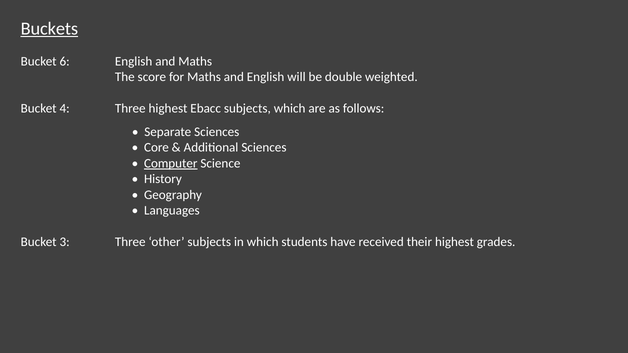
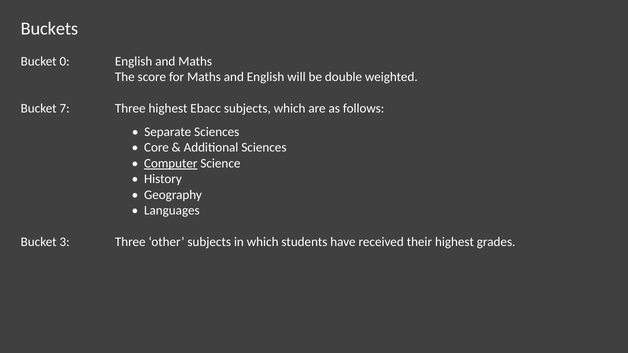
Buckets underline: present -> none (49, 29)
6: 6 -> 0 (65, 61)
4: 4 -> 7 (65, 108)
